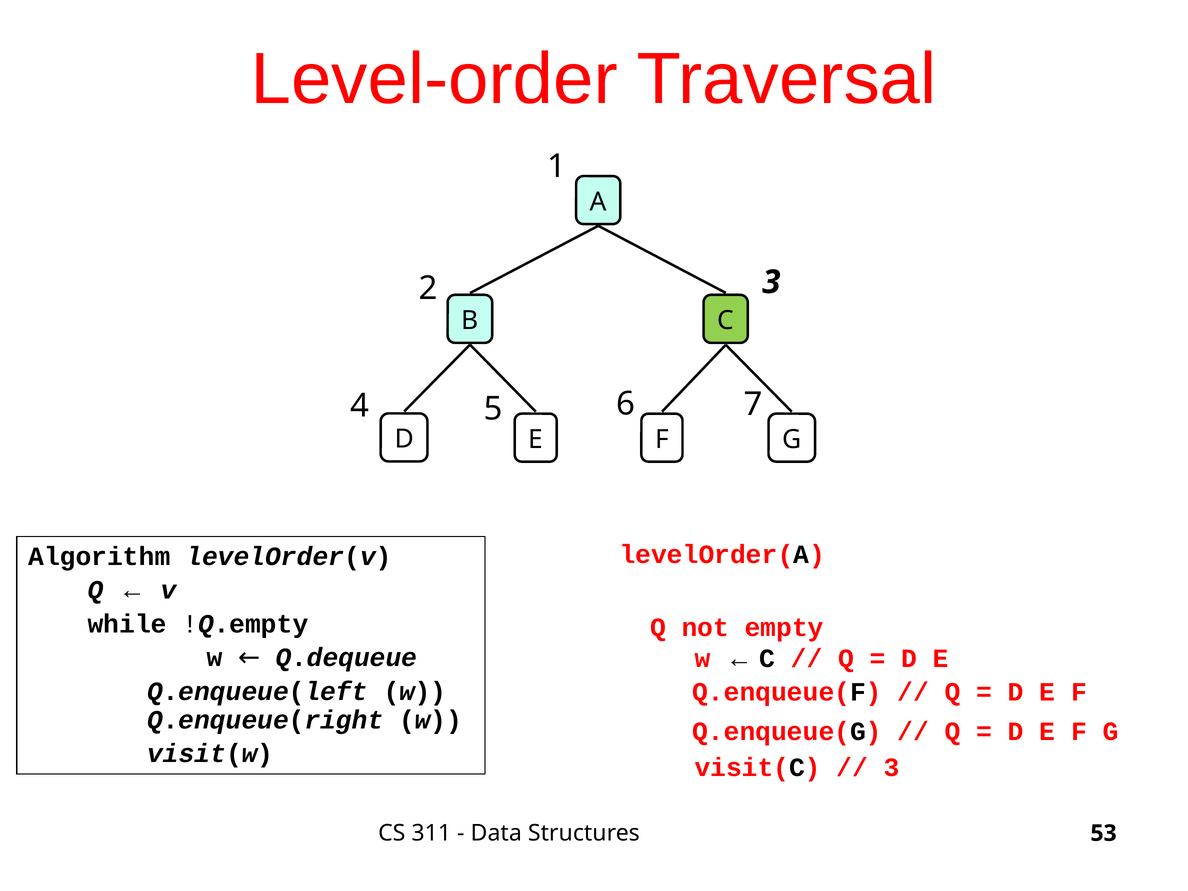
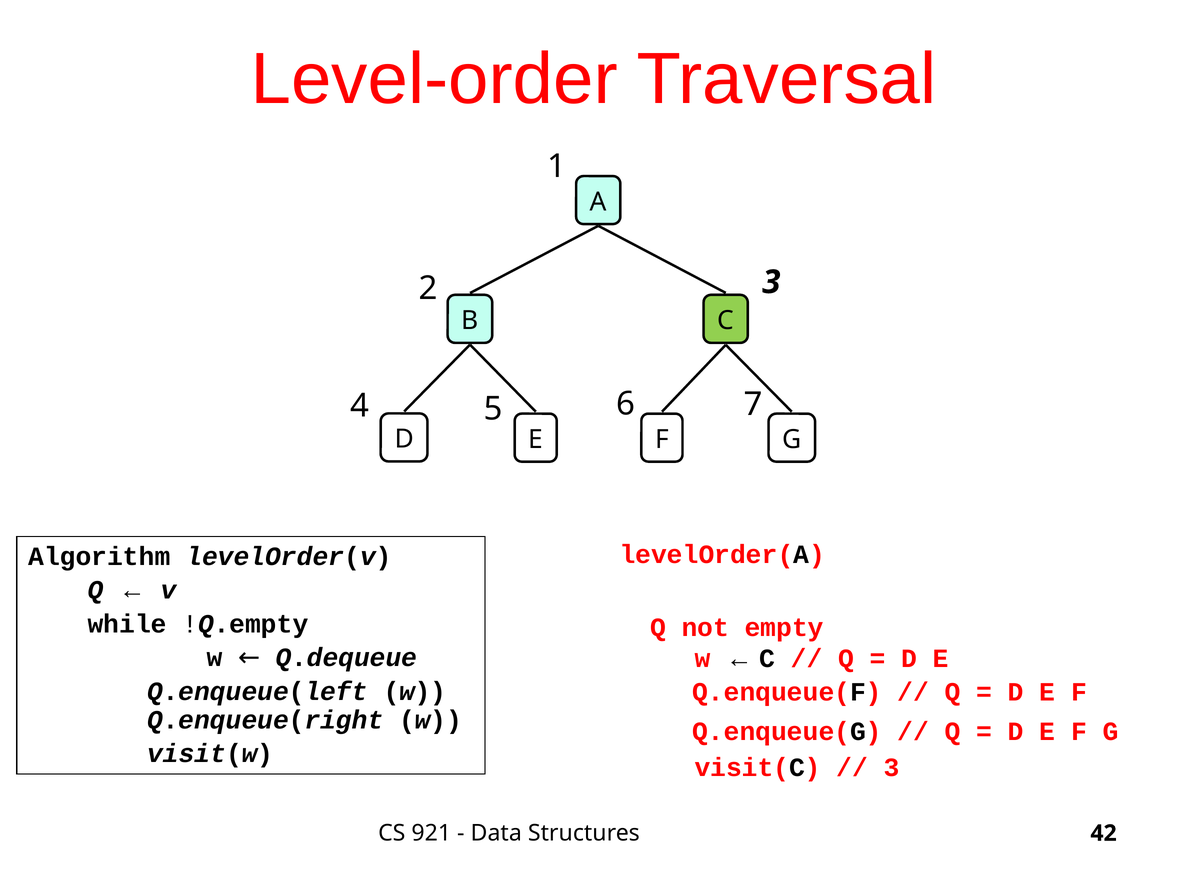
311: 311 -> 921 (431, 833)
53: 53 -> 42 (1104, 833)
